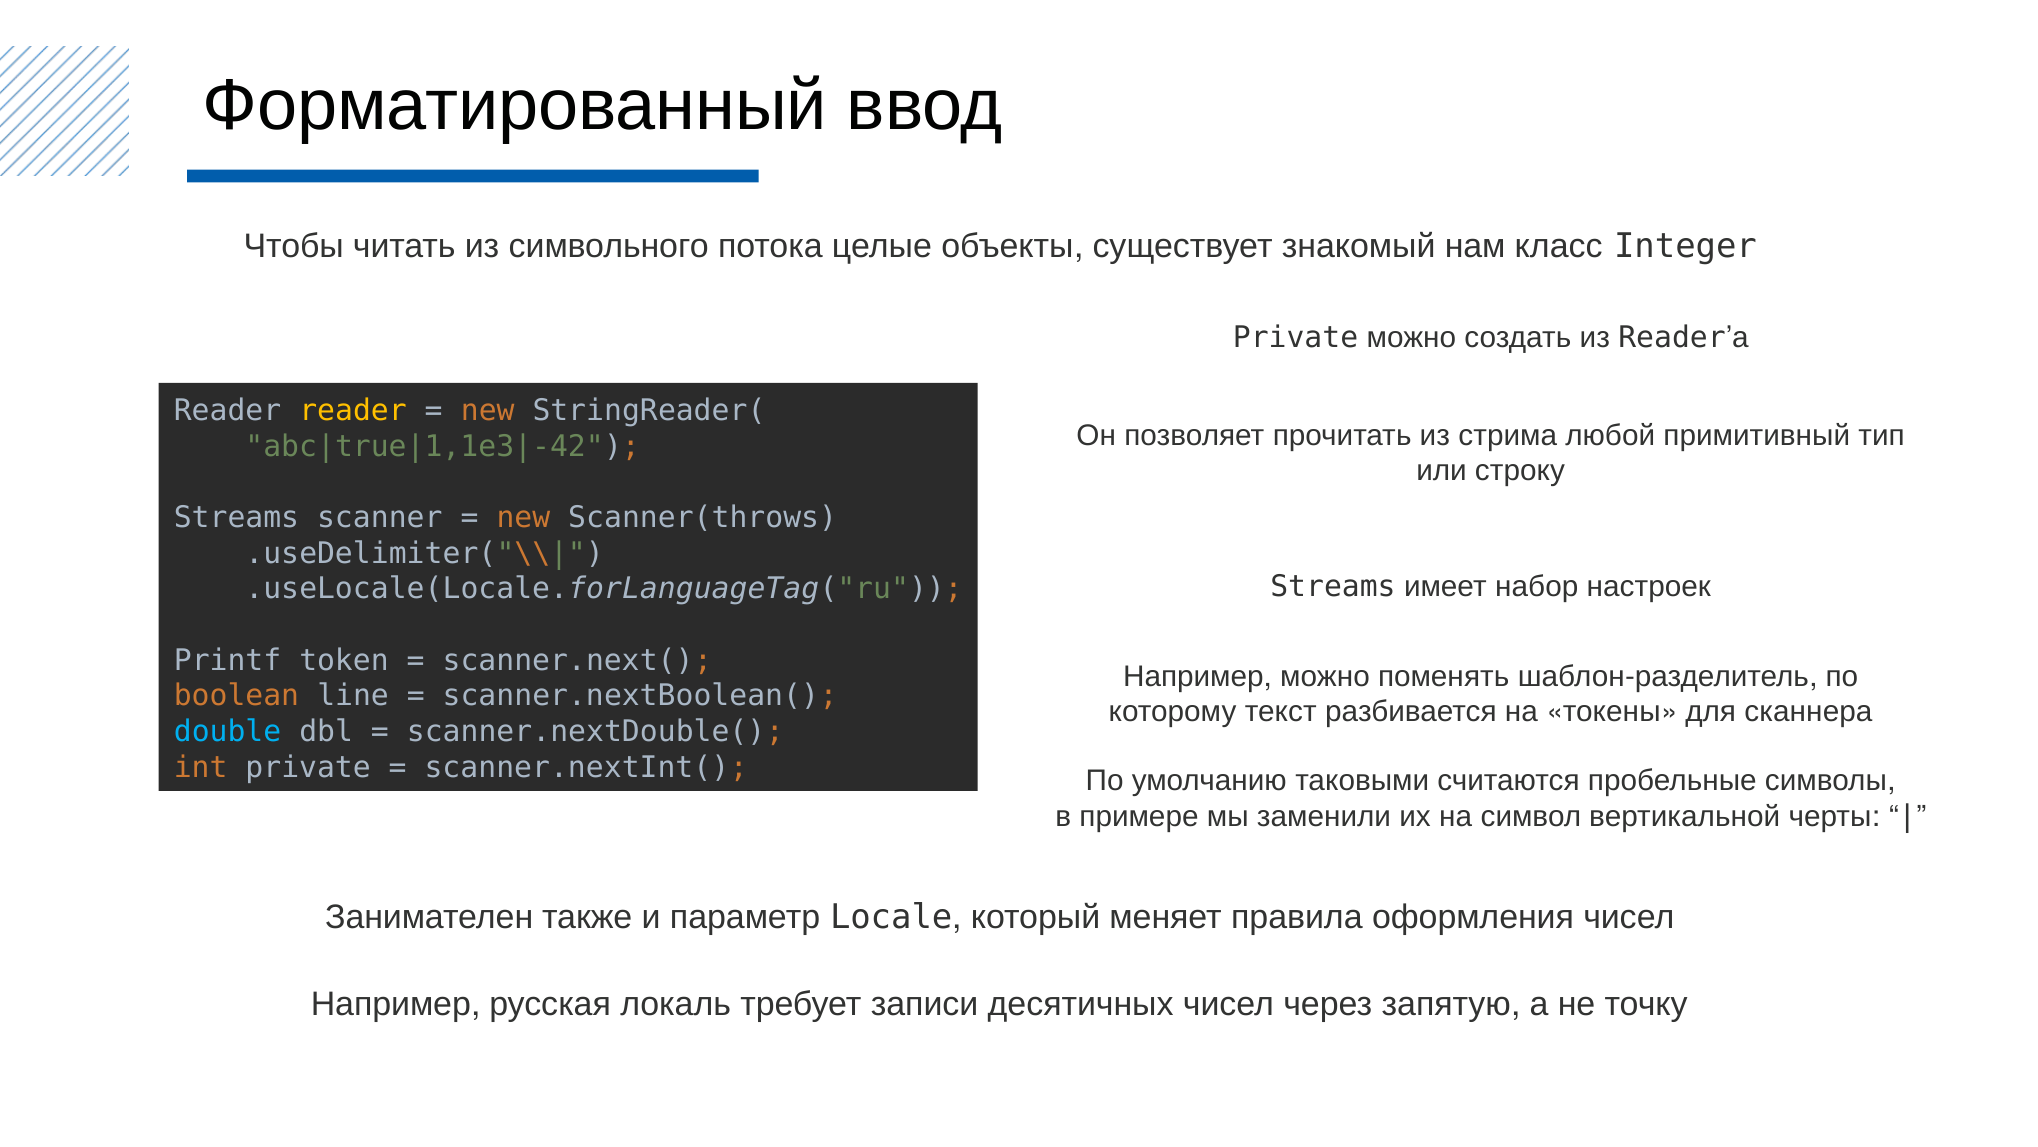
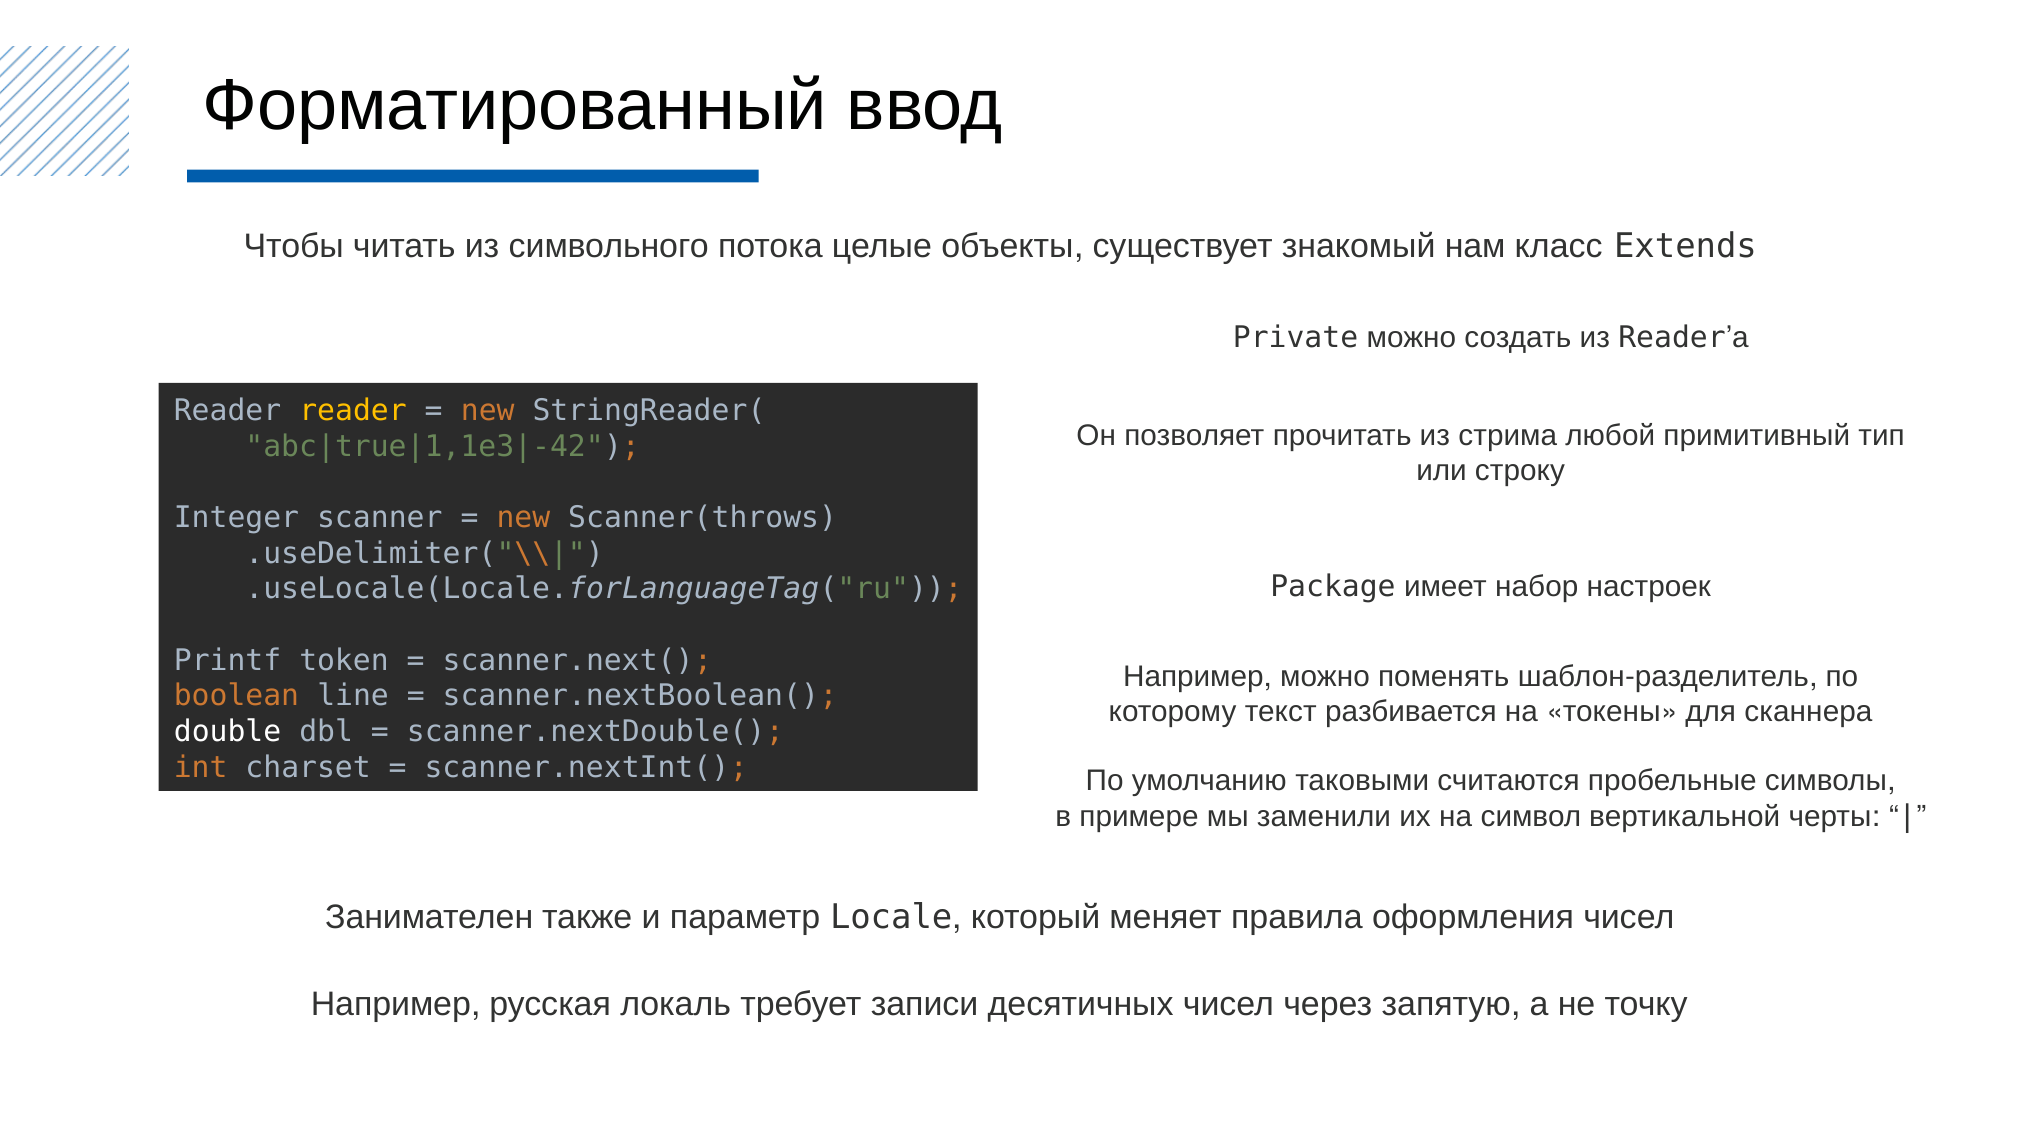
Integer: Integer -> Extends (1685, 246)
Streams: Streams -> Integer (236, 517)
Streams: Streams -> Package (1333, 586)
double colour: light blue -> white (228, 731)
int private: private -> charset (308, 767)
